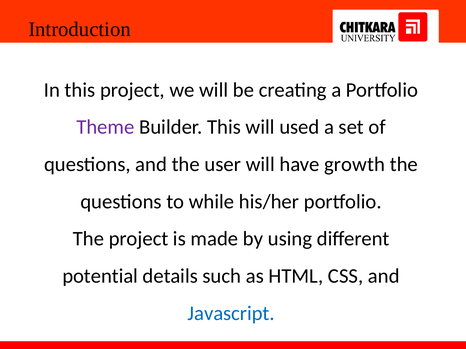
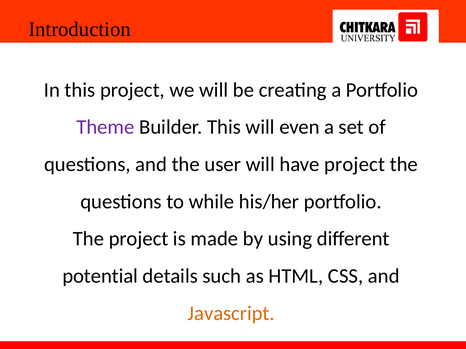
used: used -> even (299, 127)
have growth: growth -> project (355, 165)
Javascript colour: blue -> orange (231, 314)
